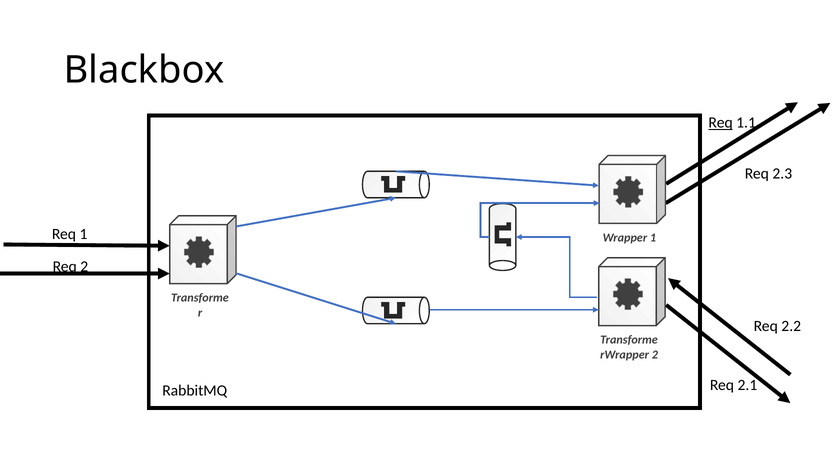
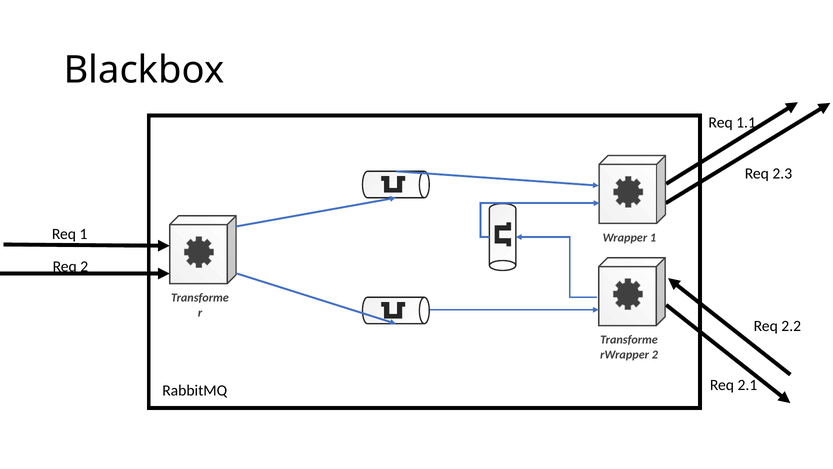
Req underline: present -> none (721, 123)
